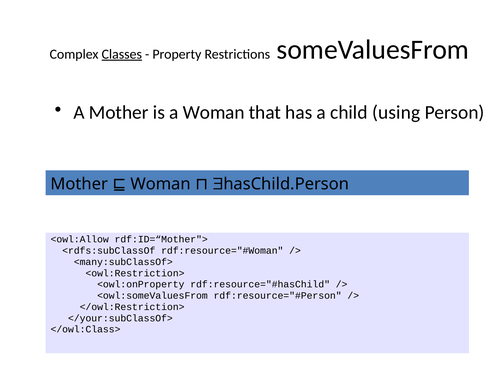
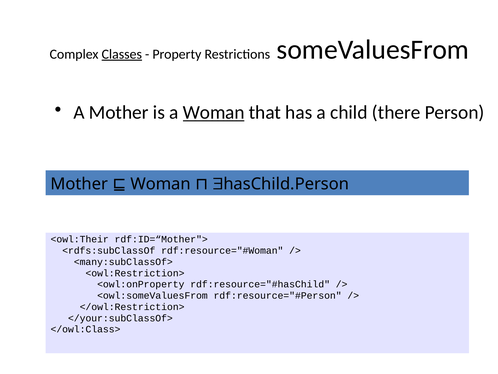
Woman underline: none -> present (214, 112)
using: using -> there (396, 112)
<owl:Allow: <owl:Allow -> <owl:Their (80, 239)
